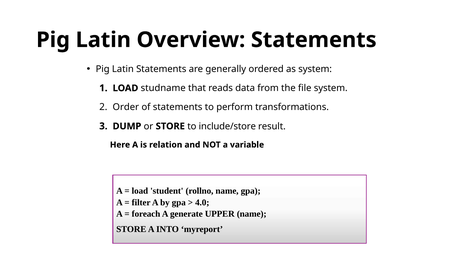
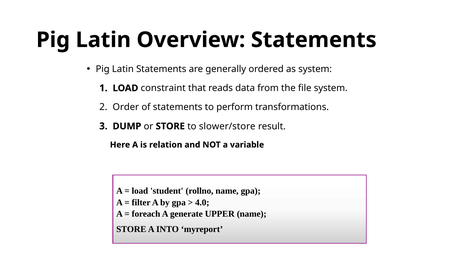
studname: studname -> constraint (163, 88)
include/store: include/store -> slower/store (227, 126)
